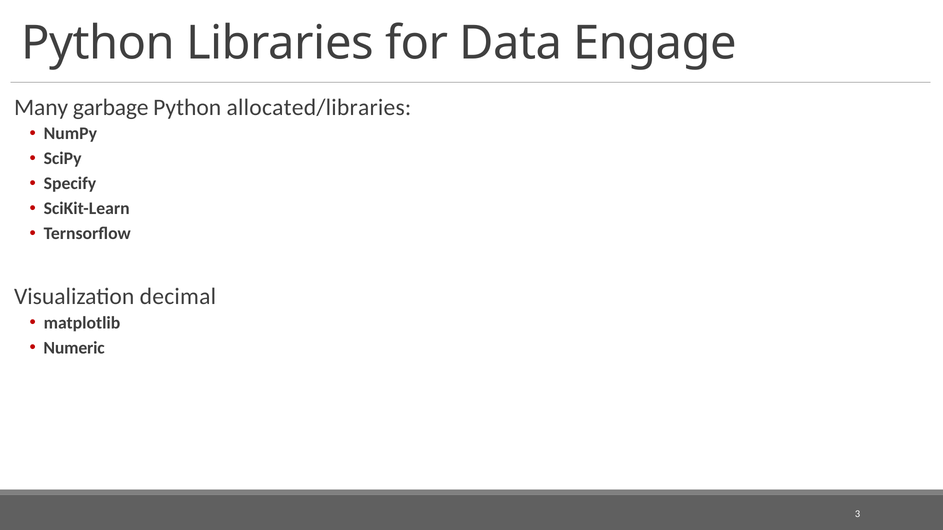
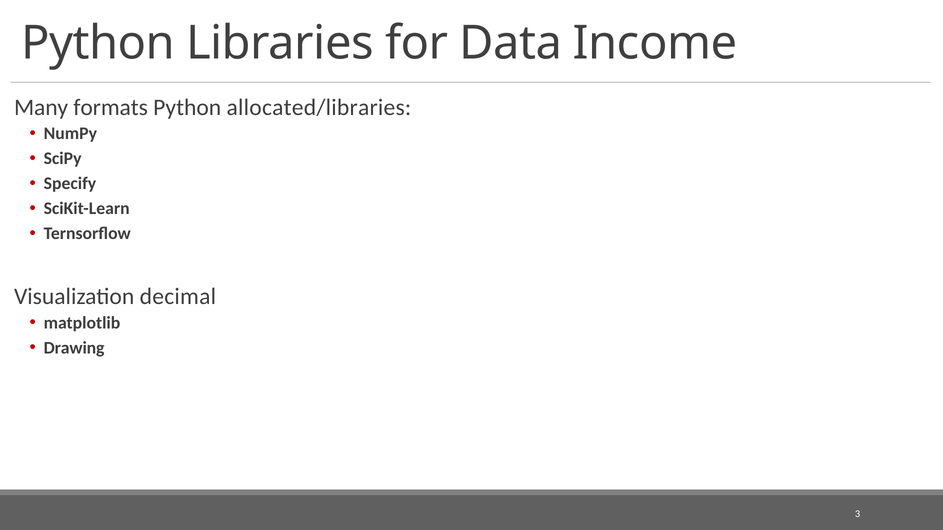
Engage: Engage -> Income (655, 43)
garbage: garbage -> formats (111, 107)
Numeric: Numeric -> Drawing (74, 348)
